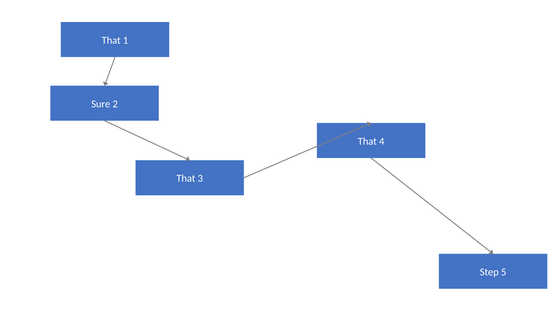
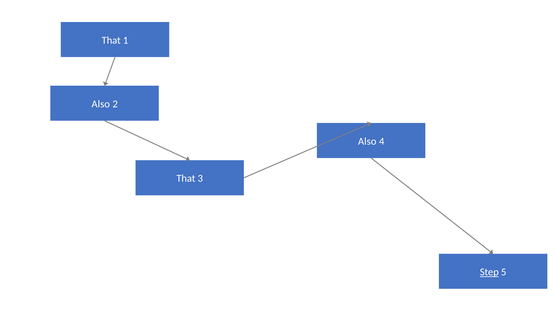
Sure: Sure -> Also (101, 104)
That: That -> Also (367, 141)
Step underline: none -> present (489, 272)
